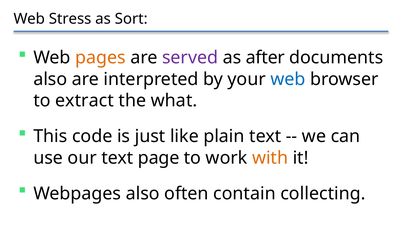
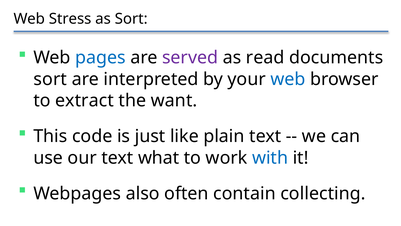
pages colour: orange -> blue (100, 58)
after: after -> read (265, 58)
also: also -> sort (50, 79)
what: what -> want (174, 100)
page: page -> what (159, 158)
with colour: orange -> blue (270, 158)
